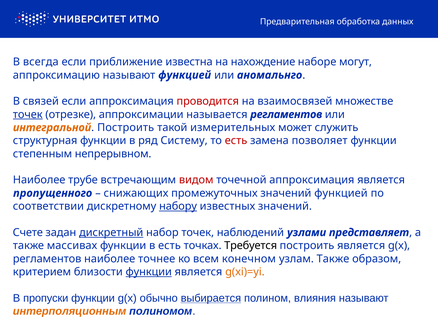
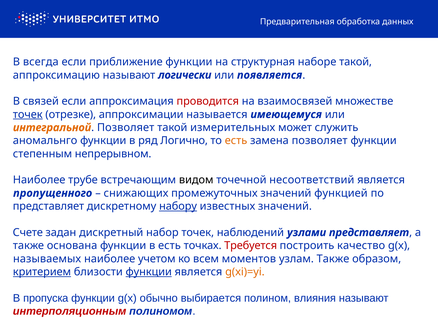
приближение известна: известна -> функции (189, 62)
нахождение: нахождение -> структурная (263, 62)
наборе могут: могут -> такой (356, 62)
называют функцией: функцией -> логически (185, 75)
аномальнго: аномальнго -> появляется (270, 75)
называется регламентов: регламентов -> имеющемуся (286, 115)
Построить: Построить -> Позволяет (126, 128)
структурная: структурная -> аномальнго (45, 141)
Систему: Систему -> Логично (184, 141)
есть colour: red -> orange (236, 141)
видом colour: red -> black (196, 180)
точечной аппроксимация: аппроксимация -> несоответствий (312, 180)
соответствии: соответствии -> представляет (48, 207)
дискретный underline: present -> none (111, 233)
массивах: массивах -> основана (72, 246)
Требуется colour: black -> red (251, 246)
построить является: является -> качество (361, 246)
регламентов: регламентов -> называемых (47, 259)
точнее: точнее -> учетом (157, 259)
конечном: конечном -> моментов (249, 259)
критерием underline: none -> present (42, 272)
пропуски: пропуски -> пропуска (46, 299)
выбирается underline: present -> none (211, 299)
интерполяционным colour: orange -> red (70, 312)
